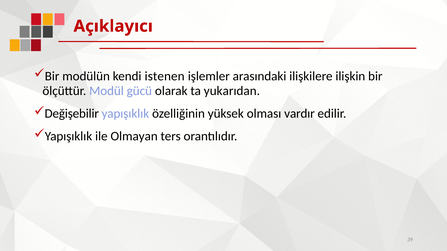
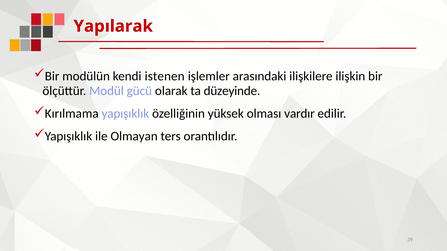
Açıklayıcı: Açıklayıcı -> Yapılarak (113, 26)
yukarıdan: yukarıdan -> düzeyinde (232, 91)
Değişebilir: Değişebilir -> Kırılmama (72, 114)
